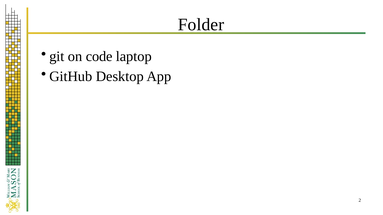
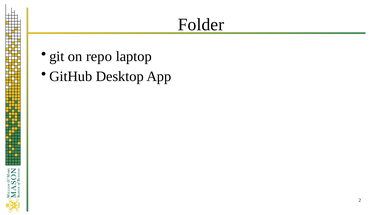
code: code -> repo (99, 57)
